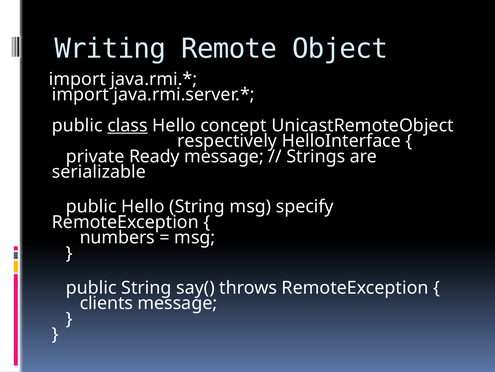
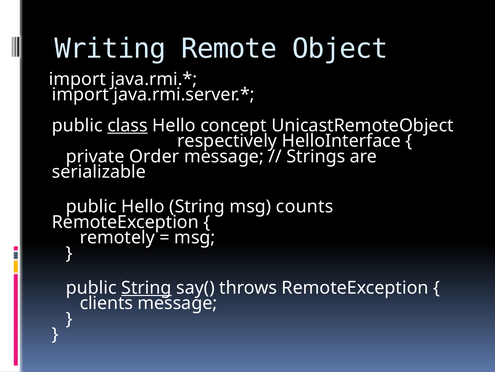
Ready: Ready -> Order (154, 156)
specify: specify -> counts (305, 206)
numbers: numbers -> remotely (117, 237)
String underline: none -> present (146, 287)
